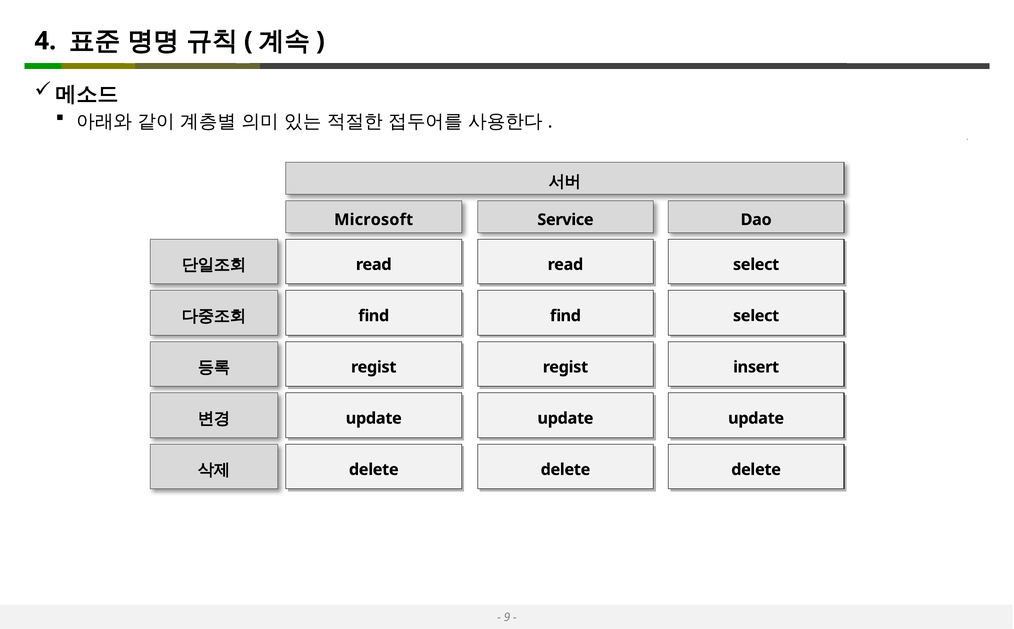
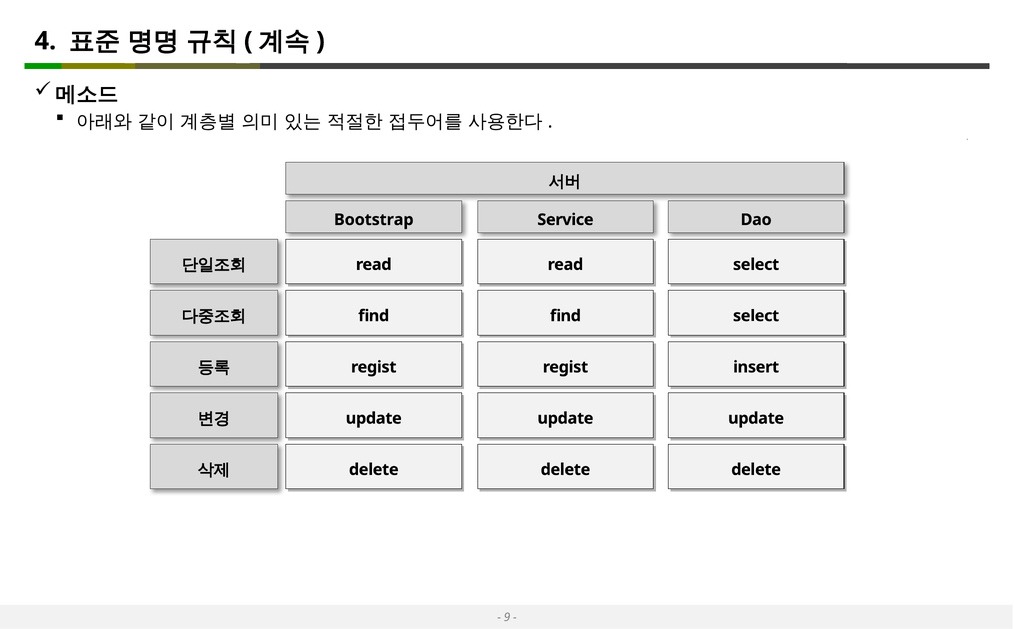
Microsoft: Microsoft -> Bootstrap (374, 220)
